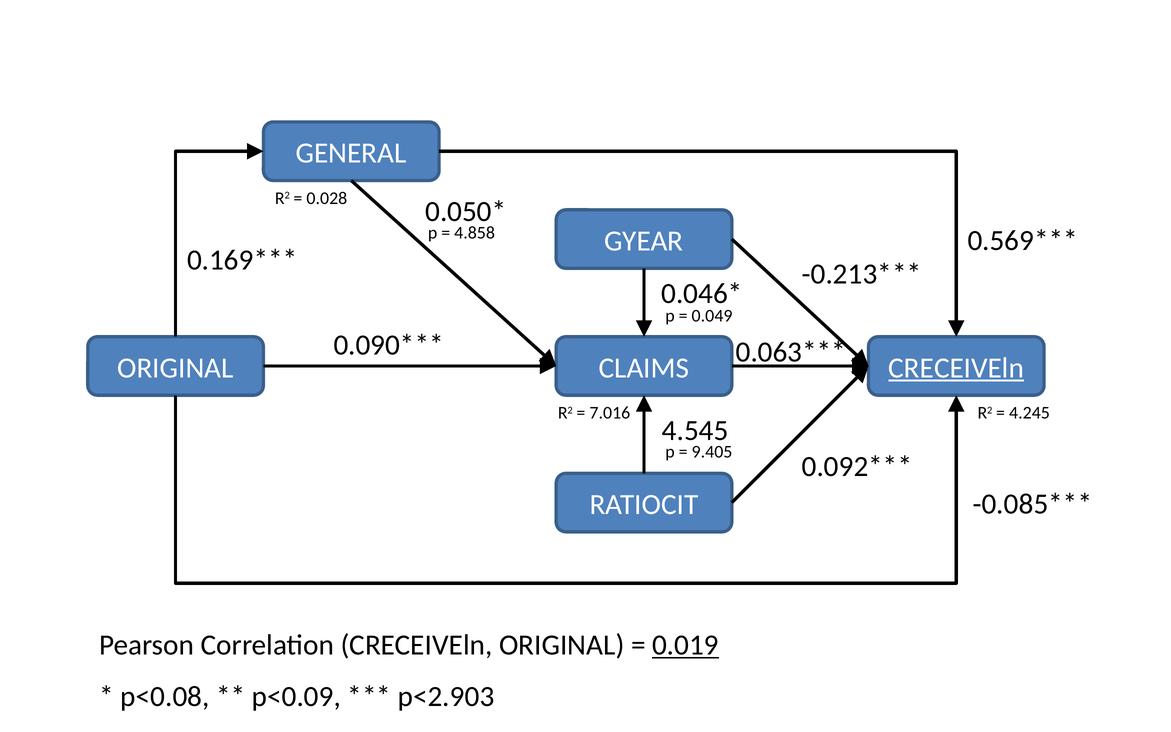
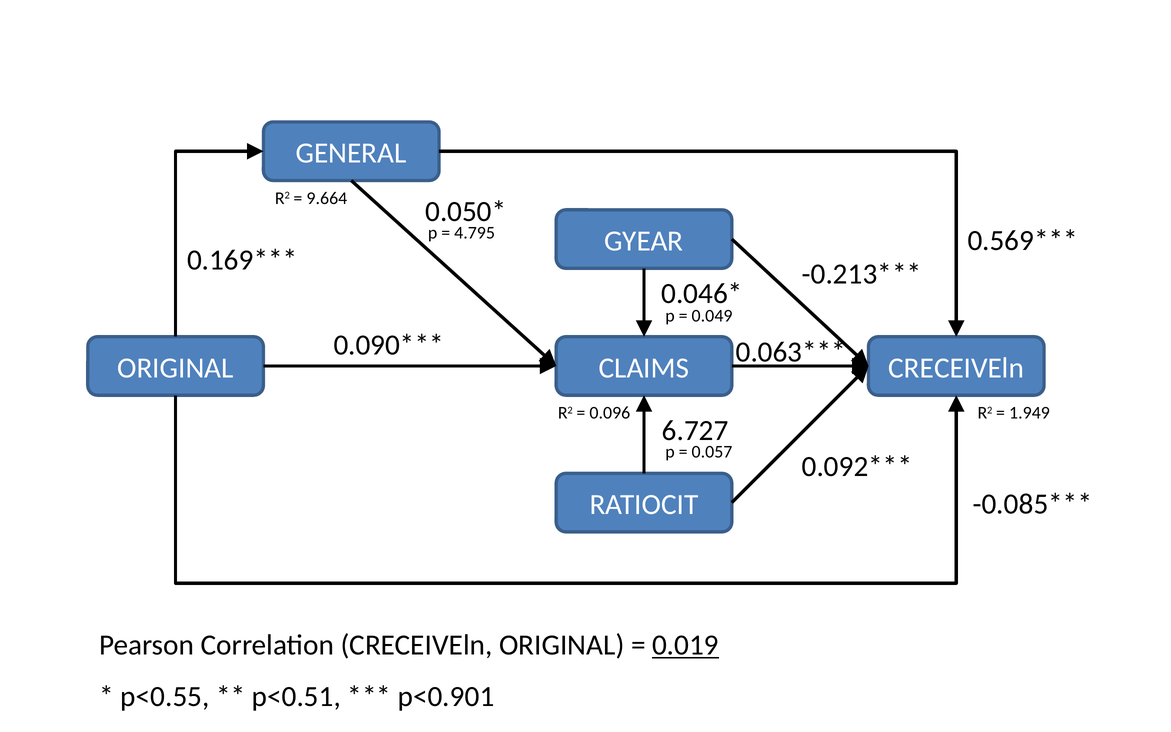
0.028: 0.028 -> 9.664 (327, 198)
4.858: 4.858 -> 4.795 (475, 233)
CRECEIVEln underline: present -> none (956, 368)
7.016: 7.016 -> 0.096 (610, 413)
4.245: 4.245 -> 1.949 (1029, 413)
4.545: 4.545 -> 6.727 (695, 430)
9.405: 9.405 -> 0.057 (712, 452)
p<0.08: p<0.08 -> p<0.55 (165, 697)
p<0.09: p<0.09 -> p<0.51 (296, 697)
p<2.903: p<2.903 -> p<0.901 (446, 697)
